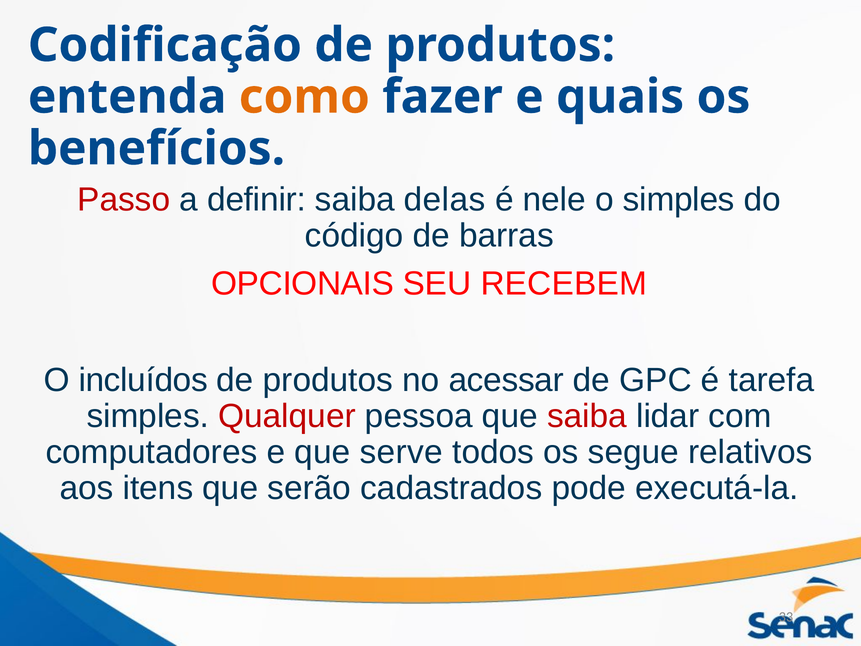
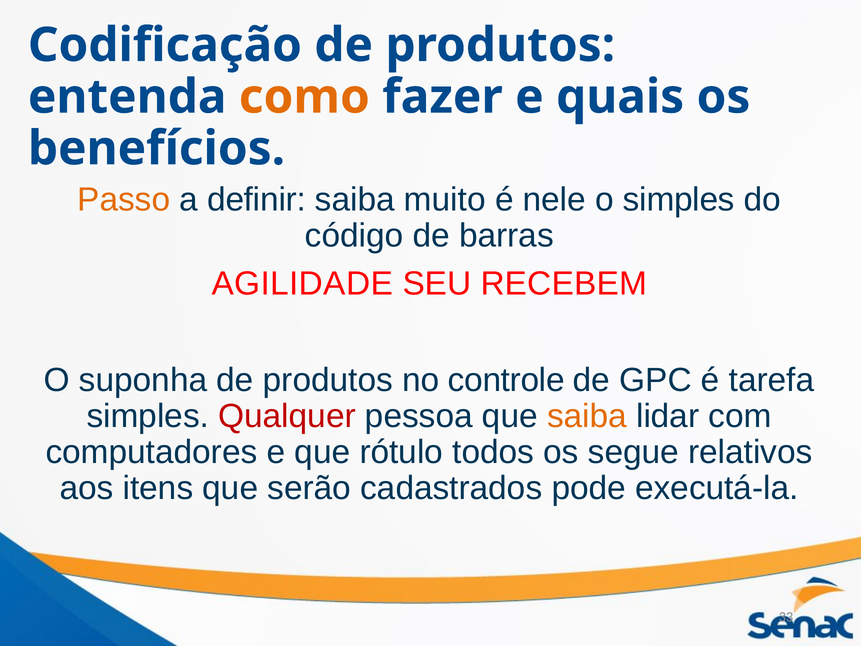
Passo colour: red -> orange (124, 200)
delas: delas -> muito (445, 200)
OPCIONAIS: OPCIONAIS -> AGILIDADE (302, 284)
incluídos: incluídos -> suponha (143, 380)
acessar: acessar -> controle (506, 380)
saiba colour: red -> orange (587, 416)
serve: serve -> rótulo (401, 452)
